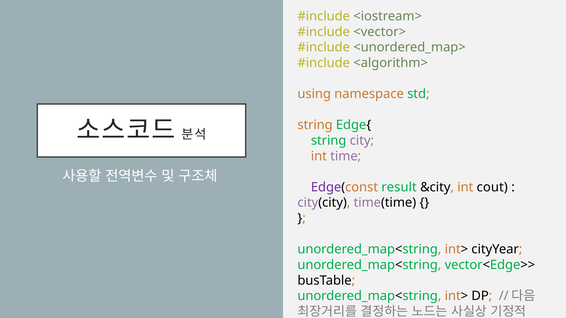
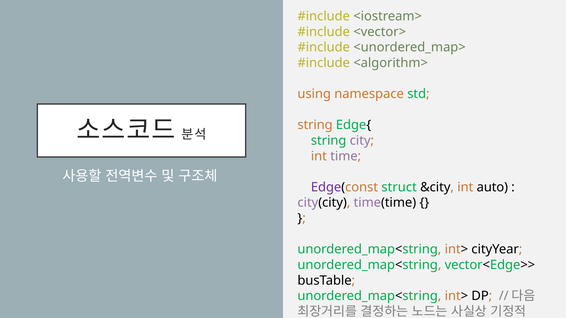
result: result -> struct (399, 187)
cout: cout -> auto (492, 187)
